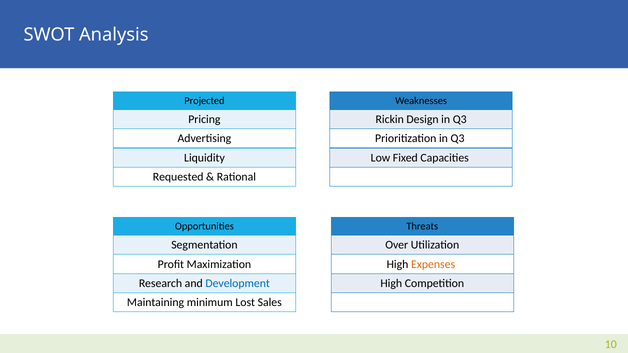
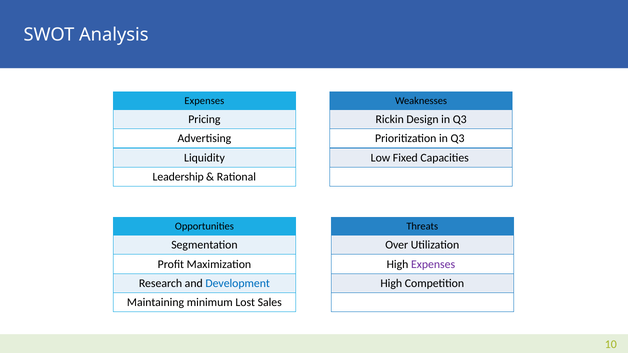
Projected: Projected -> Expenses (204, 101)
Requested: Requested -> Leadership (178, 177)
Expenses colour: orange -> purple (433, 264)
